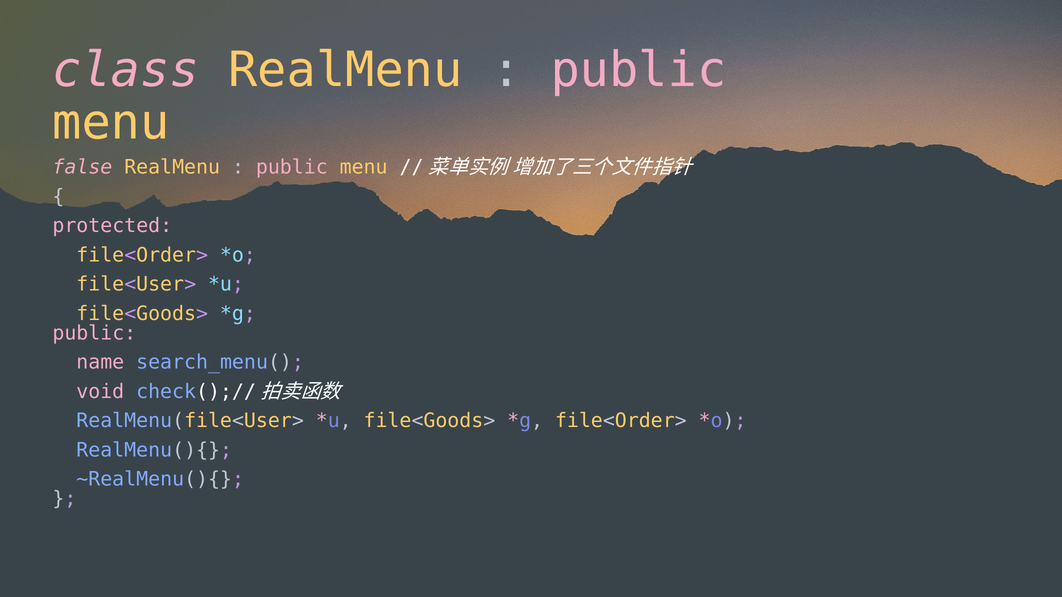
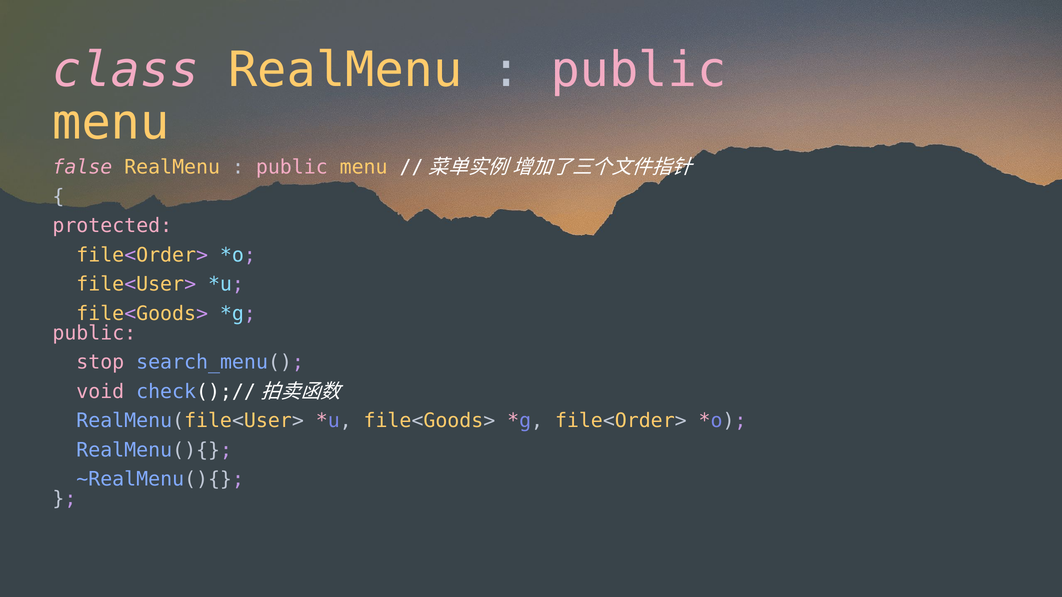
name: name -> stop (100, 362)
